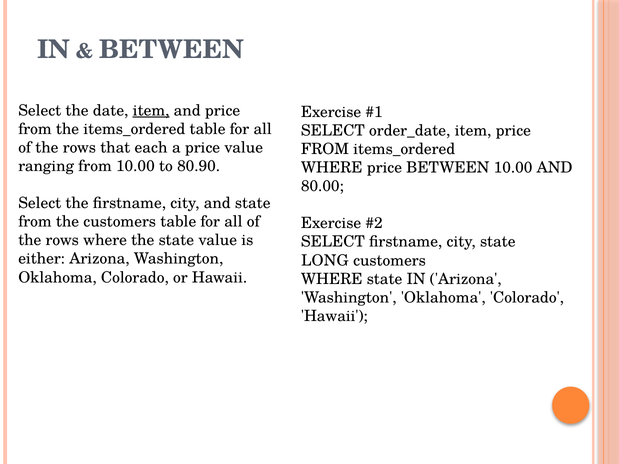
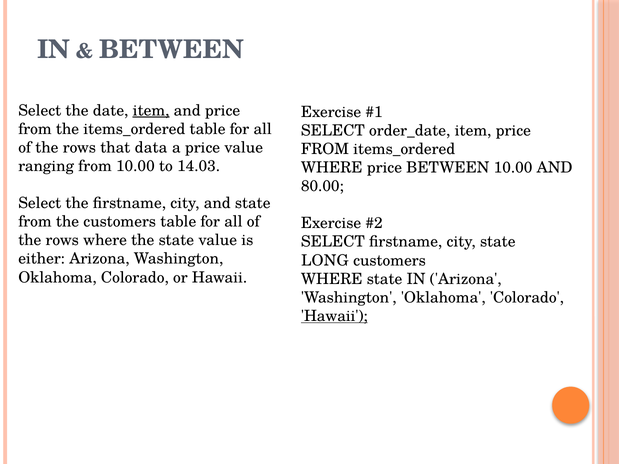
each: each -> data (151, 148)
80.90: 80.90 -> 14.03 (199, 166)
Hawaii underline: none -> present (334, 316)
